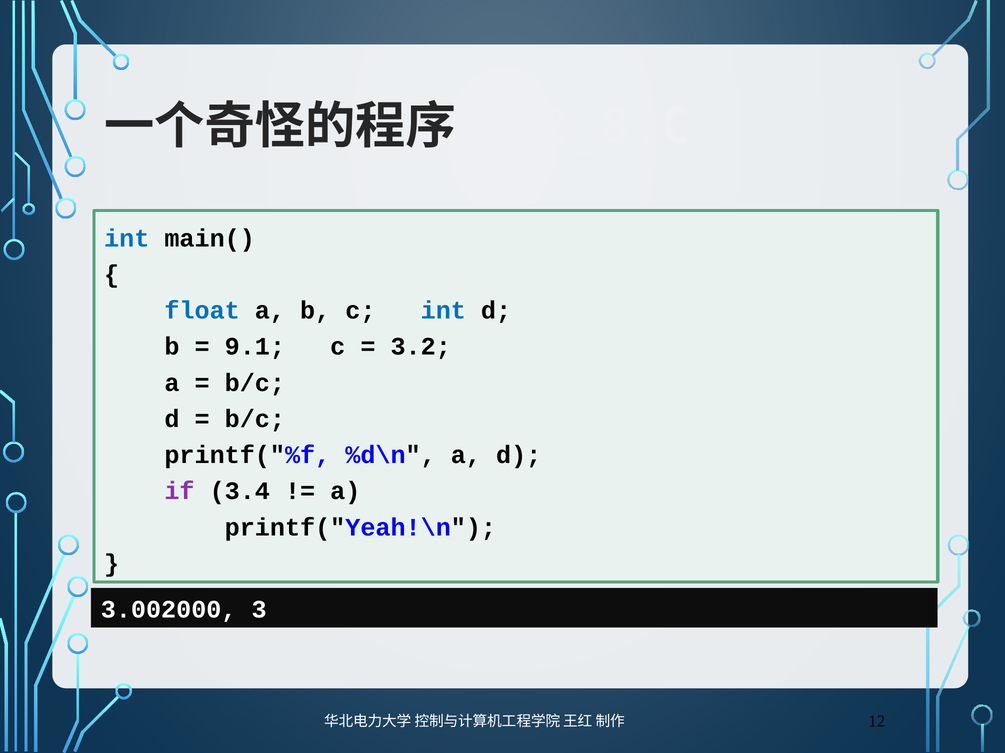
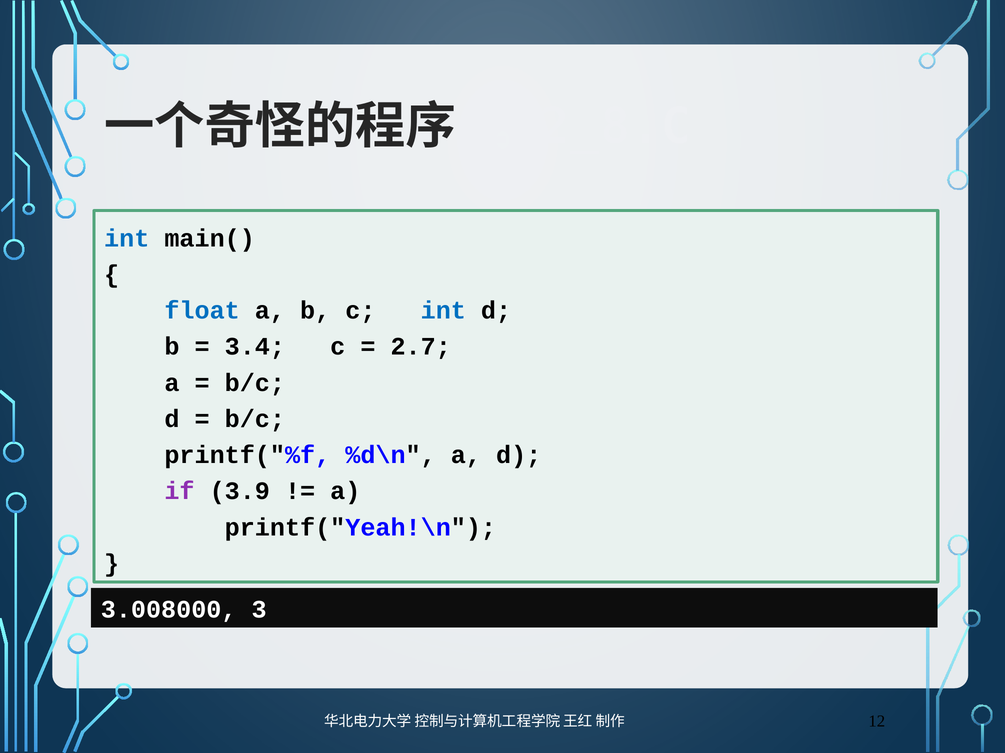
9.1: 9.1 -> 3.4 (255, 347)
3.2: 3.2 -> 2.7 (421, 347)
3.4: 3.4 -> 3.9 (240, 492)
3.002000: 3.002000 -> 3.008000 (169, 610)
